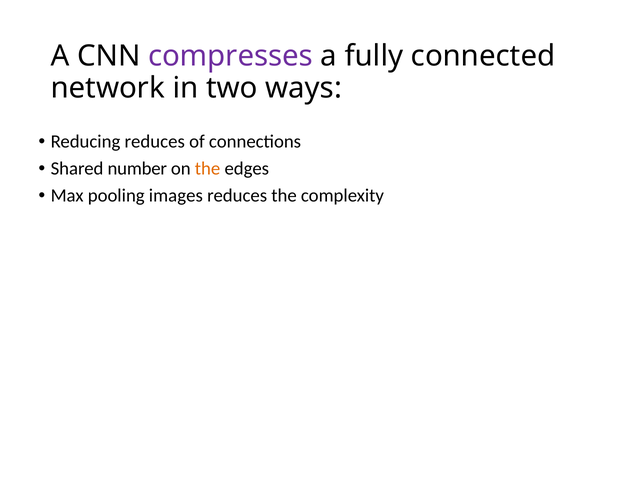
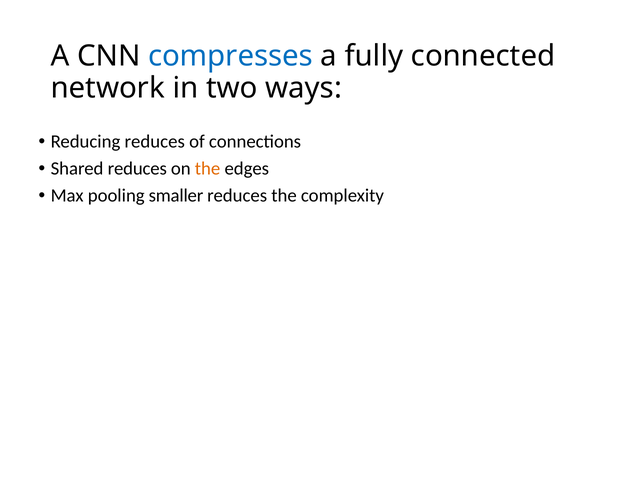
compresses colour: purple -> blue (230, 56)
Shared number: number -> reduces (137, 169)
images: images -> smaller (176, 196)
